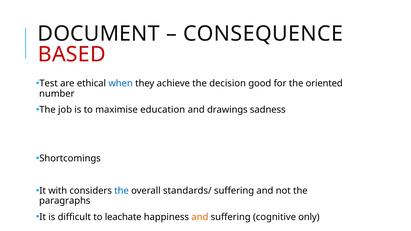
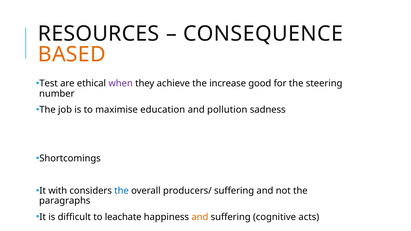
DOCUMENT: DOCUMENT -> RESOURCES (99, 34)
BASED colour: red -> orange (72, 54)
when colour: blue -> purple (121, 84)
decision: decision -> increase (228, 84)
oriented: oriented -> steering (324, 84)
drawings: drawings -> pollution (227, 110)
standards/: standards/ -> producers/ (187, 191)
only: only -> acts (309, 217)
